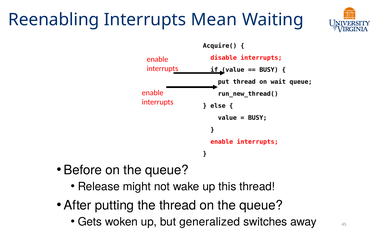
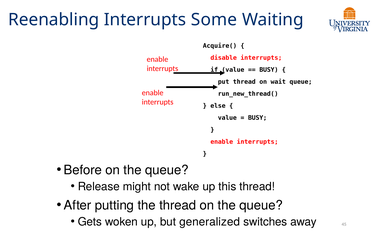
Mean: Mean -> Some (214, 20)
